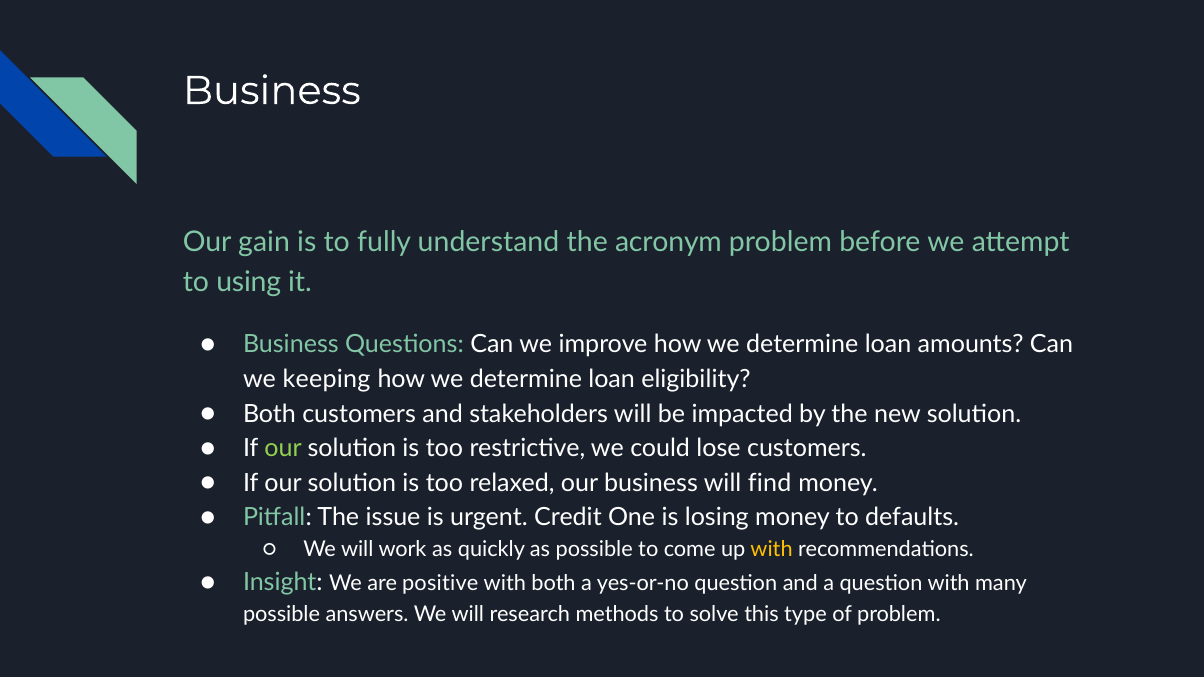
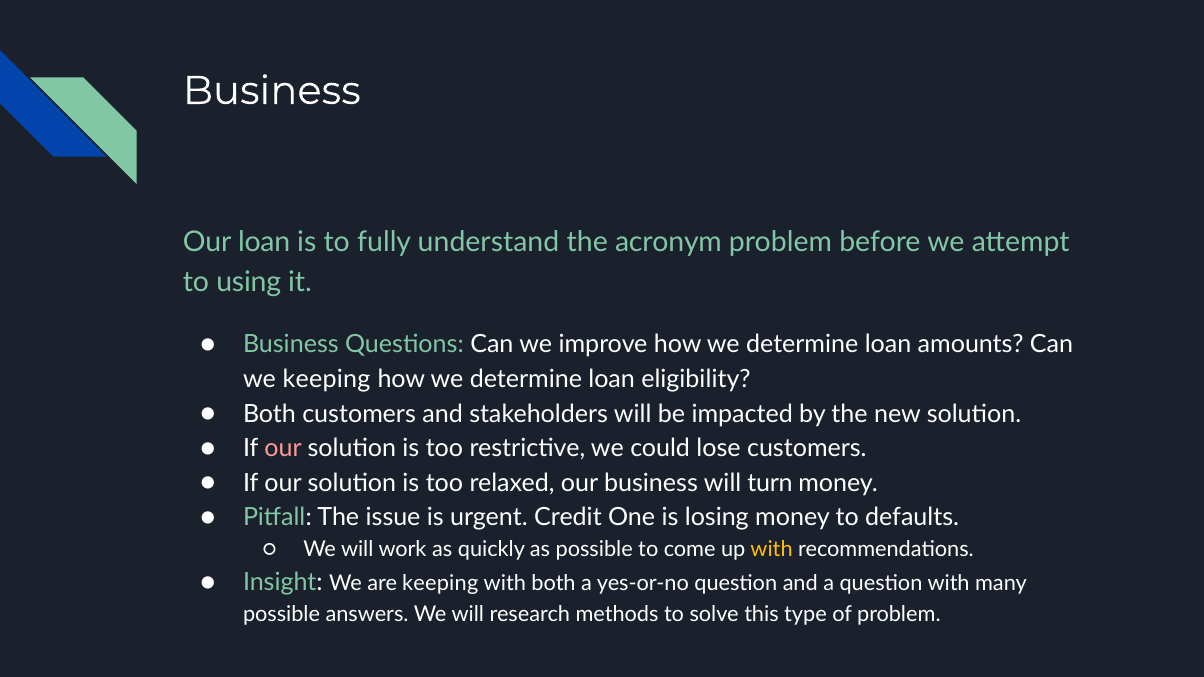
Our gain: gain -> loan (264, 243)
our colour: light green -> pink (283, 449)
find: find -> turn (770, 483)
are positive: positive -> keeping (440, 584)
